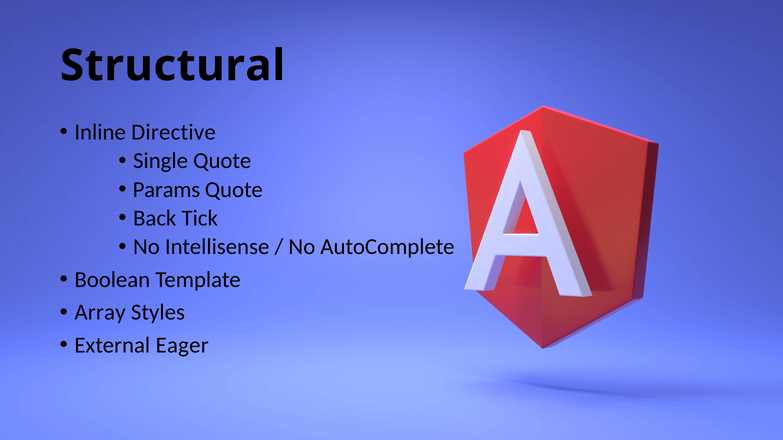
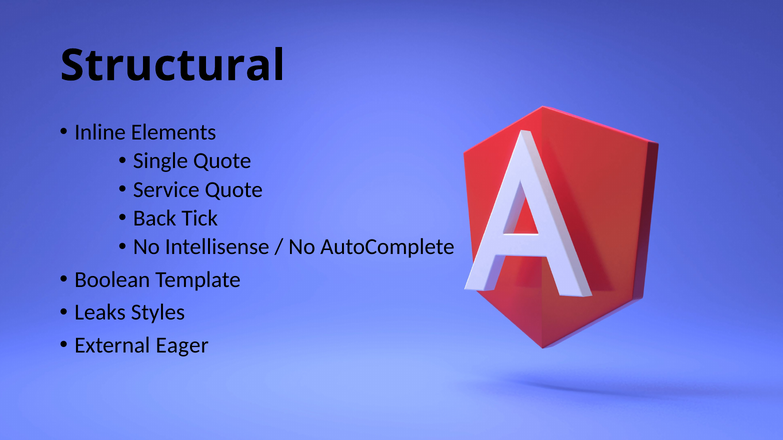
Directive: Directive -> Elements (174, 132)
Params: Params -> Service (166, 190)
Array: Array -> Leaks (100, 313)
